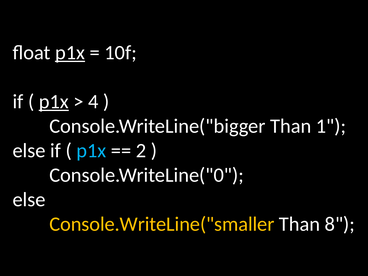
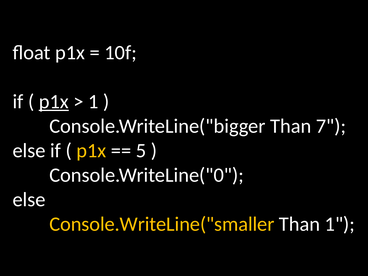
p1x underline: present -> none (70, 53)
4: 4 -> 1 (93, 102)
1: 1 -> 7 (331, 126)
p1x colour: light blue -> yellow (91, 151)
2: 2 -> 5 (141, 151)
Than 8: 8 -> 1 (340, 224)
